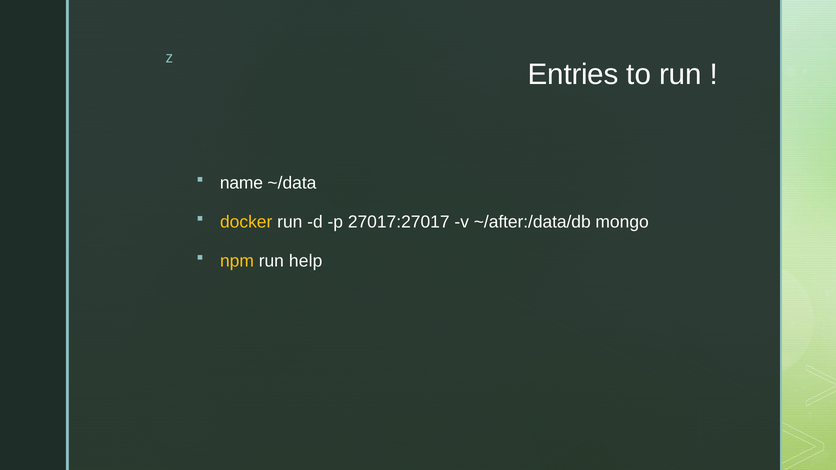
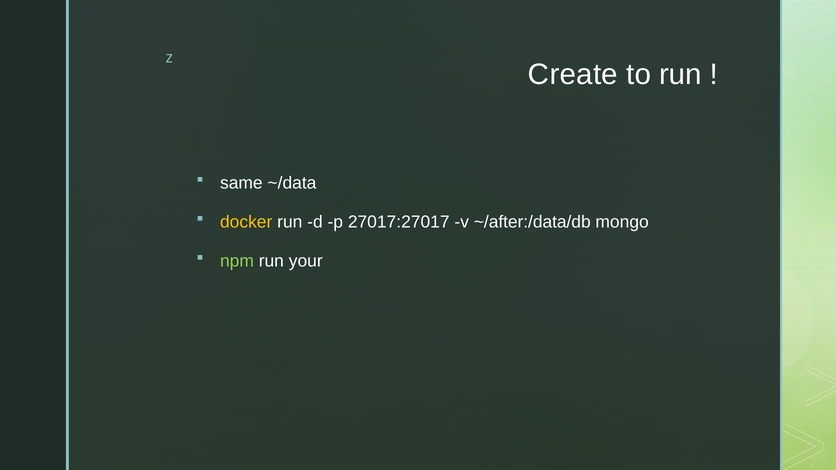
Entries: Entries -> Create (573, 74)
name: name -> same (241, 183)
npm colour: yellow -> light green (237, 261)
help: help -> your (306, 261)
